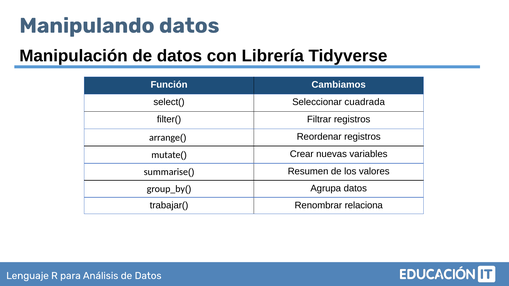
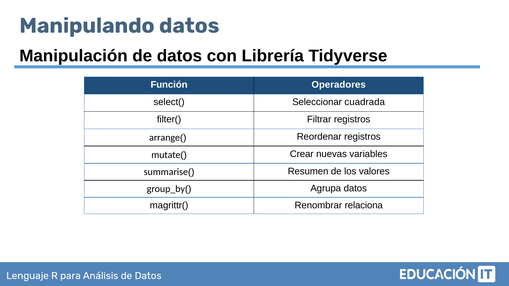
Cambiamos: Cambiamos -> Operadores (339, 85)
trabajar(: trabajar( -> magrittr( (169, 206)
